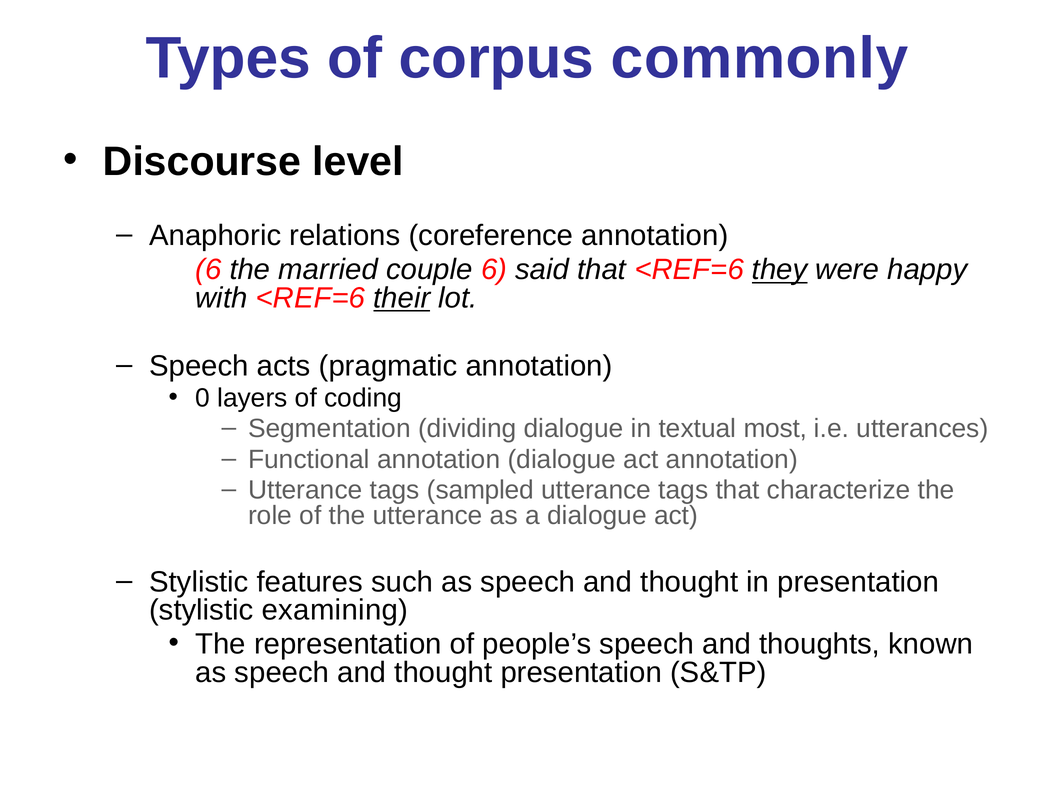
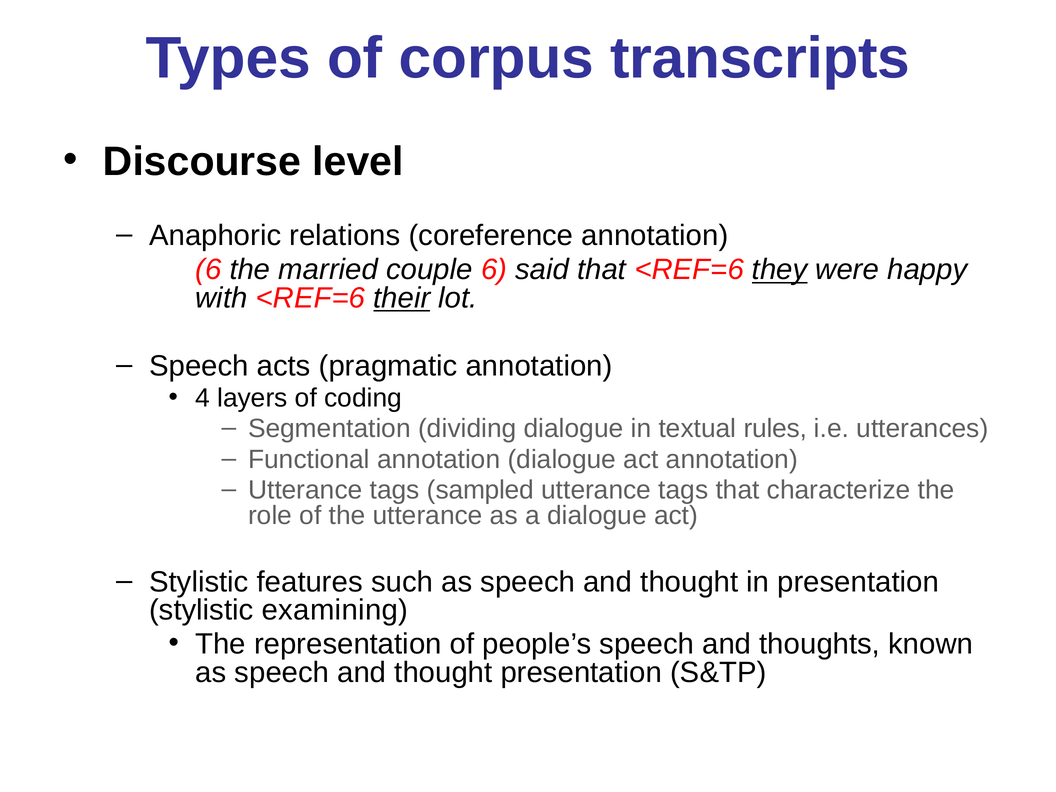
commonly: commonly -> transcripts (760, 59)
0: 0 -> 4 (203, 398)
most: most -> rules (775, 429)
